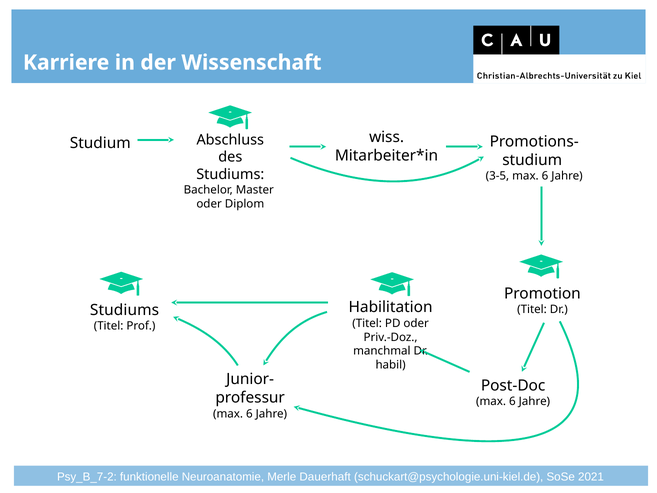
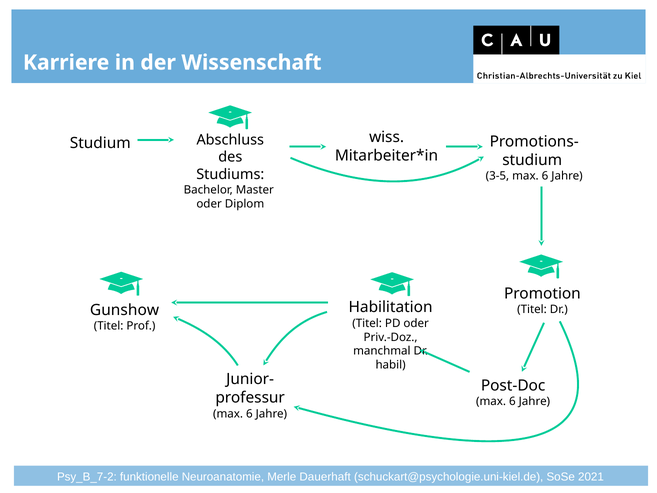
Studiums: Studiums -> Gunshow (125, 310)
